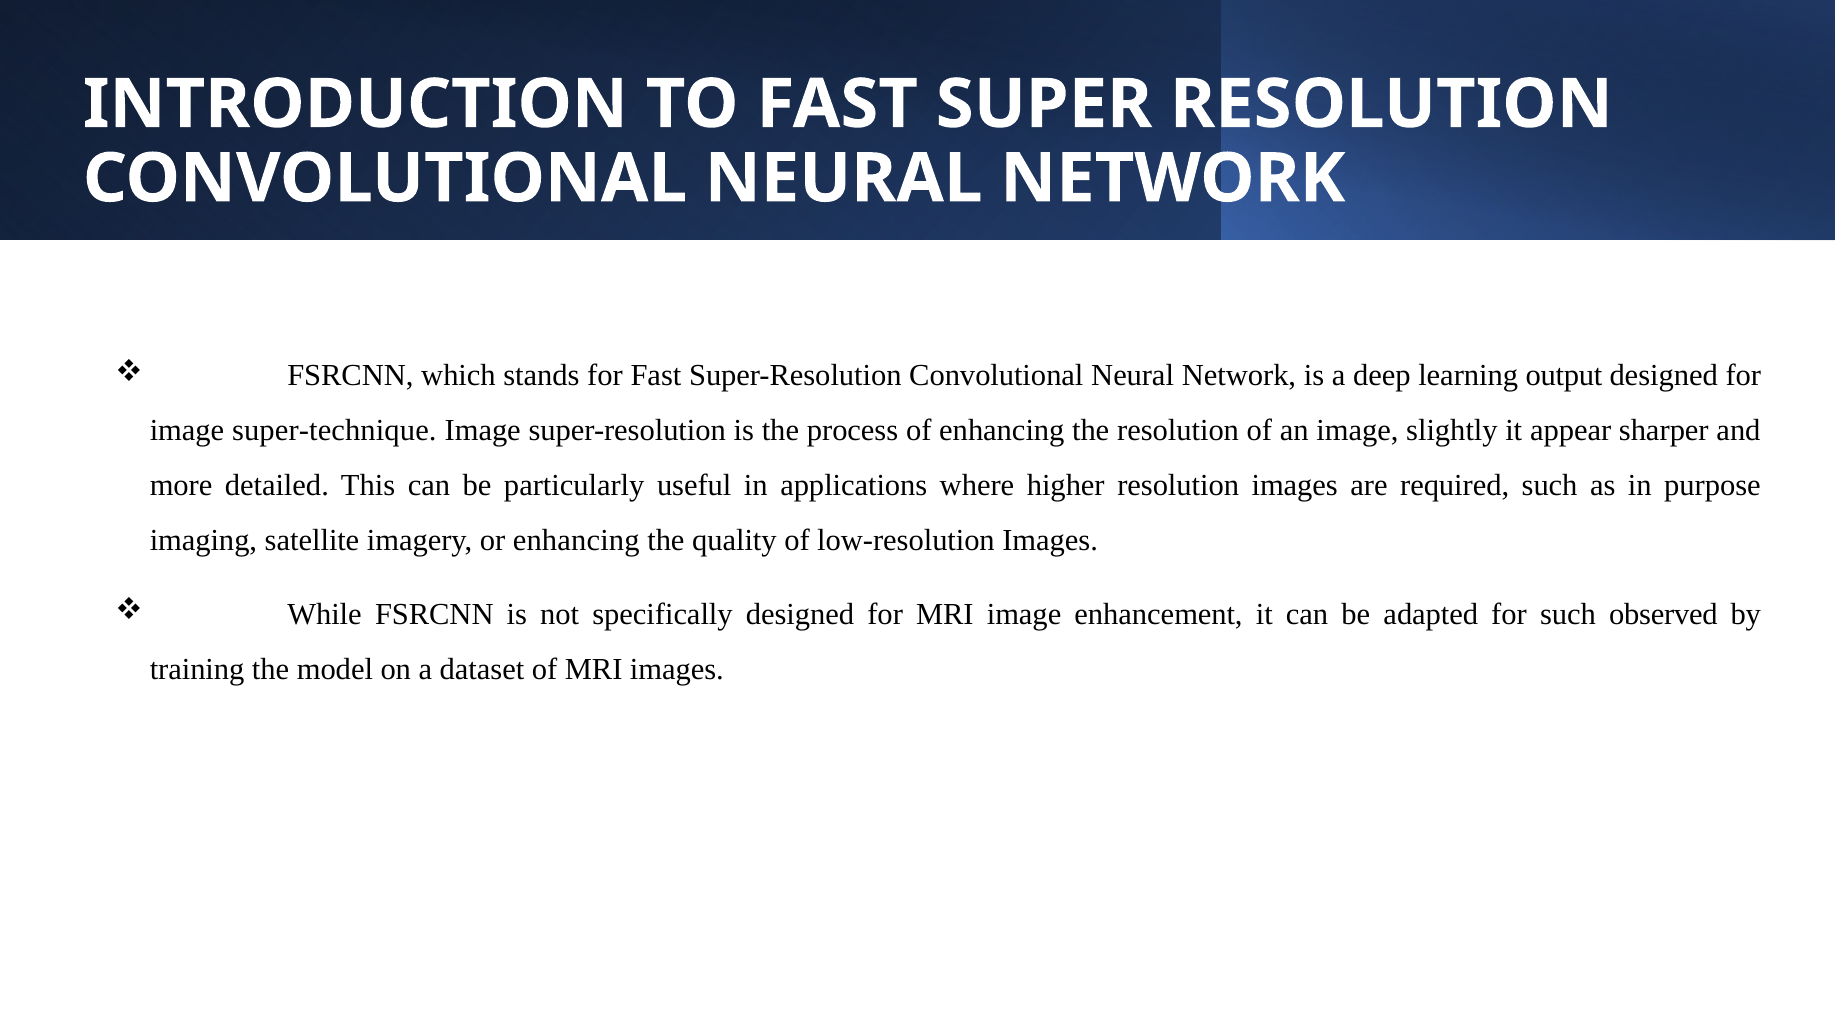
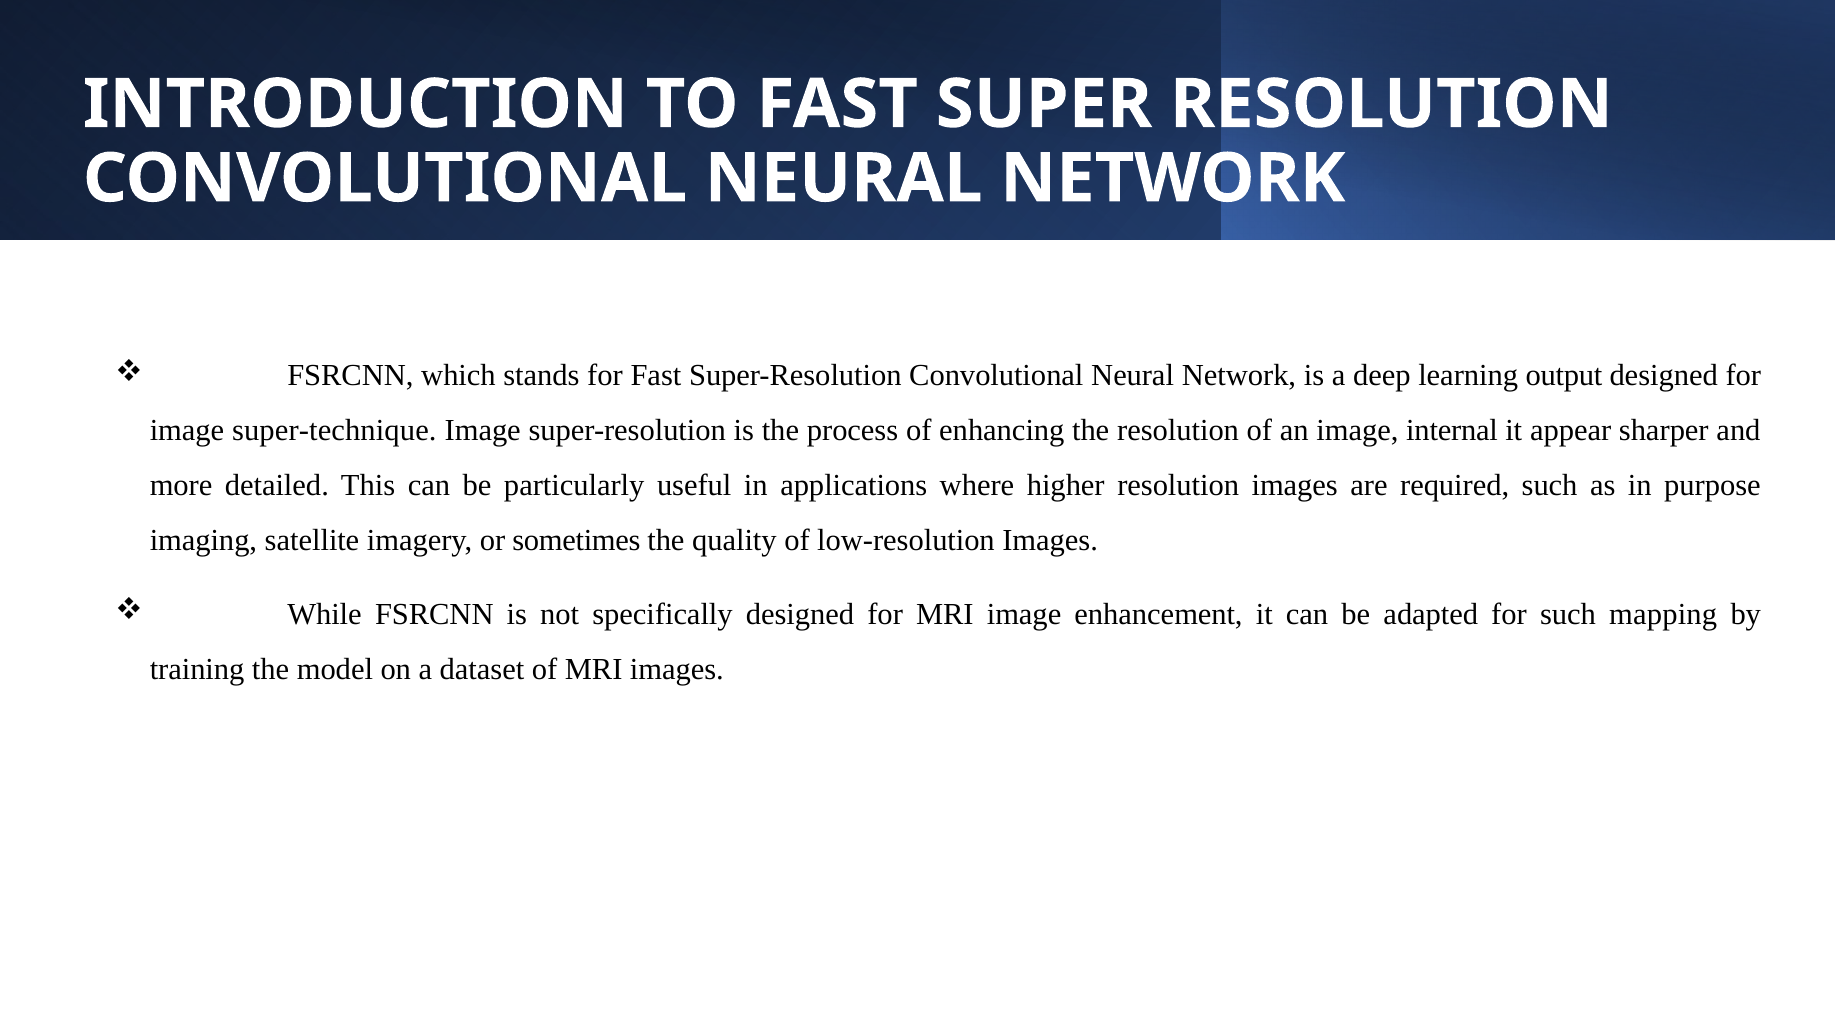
slightly: slightly -> internal (1452, 431)
or enhancing: enhancing -> sometimes (576, 541)
observed: observed -> mapping (1663, 615)
